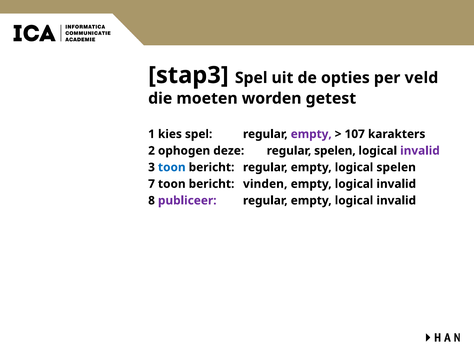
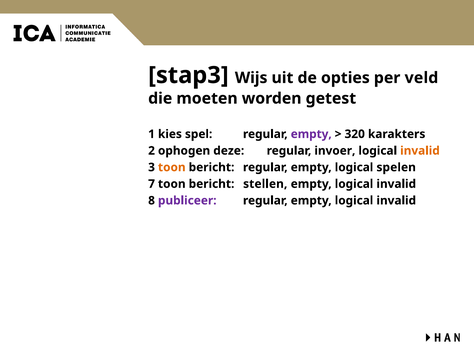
stap3 Spel: Spel -> Wijs (251, 78)
107: 107 -> 320 (355, 134)
regular spelen: spelen -> invoer (335, 150)
invalid colour: purple -> orange (420, 150)
toon colour: blue -> orange (172, 167)
vinden: vinden -> stellen (265, 184)
